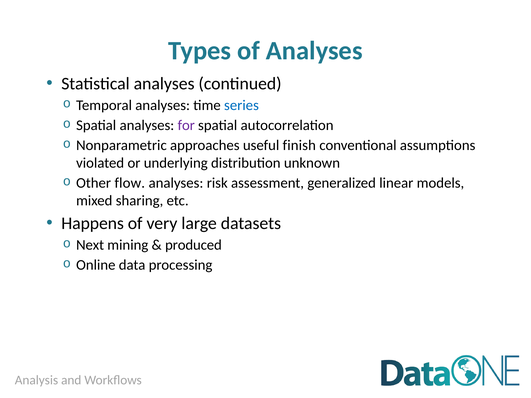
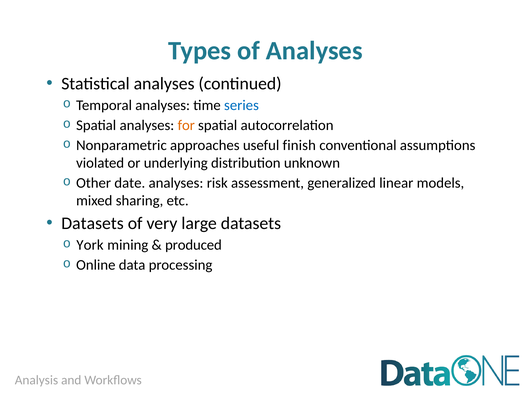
for colour: purple -> orange (186, 125)
flow: flow -> date (130, 183)
Happens: Happens -> Datasets (92, 224)
Next: Next -> York (90, 245)
